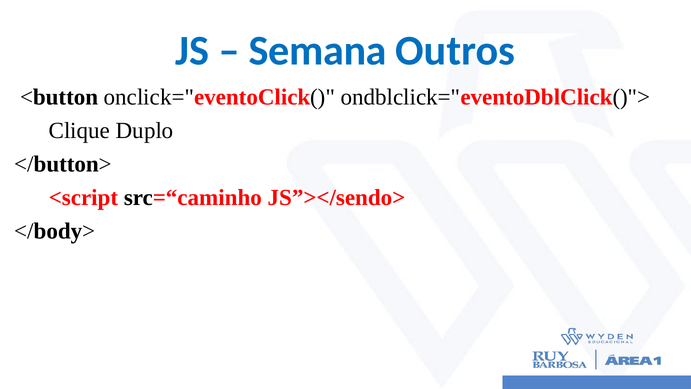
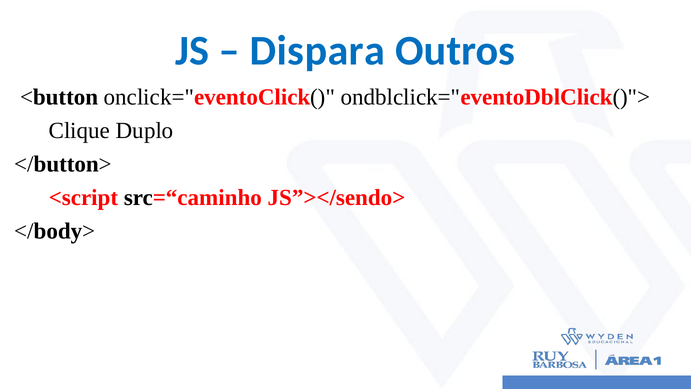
Semana: Semana -> Dispara (317, 51)
